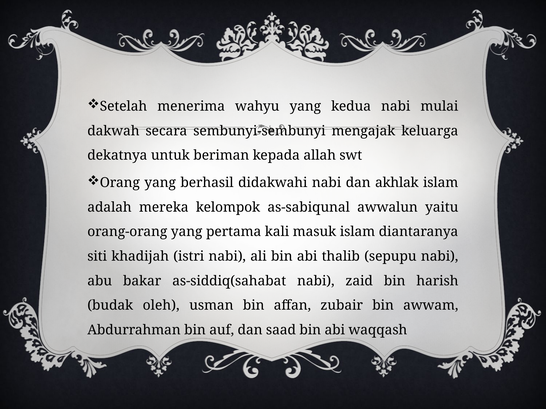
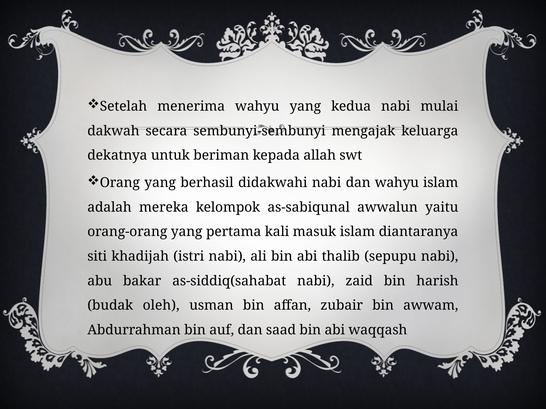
dan akhlak: akhlak -> wahyu (397, 183)
